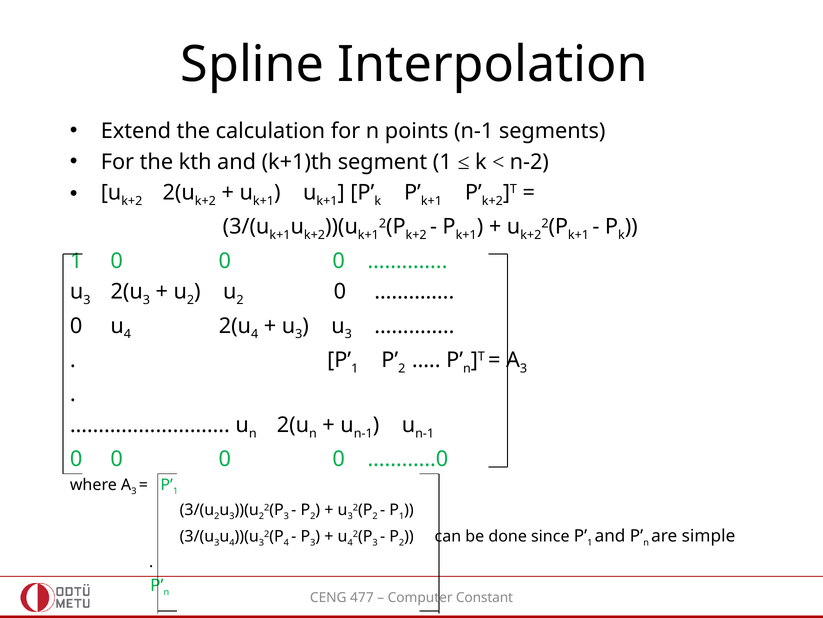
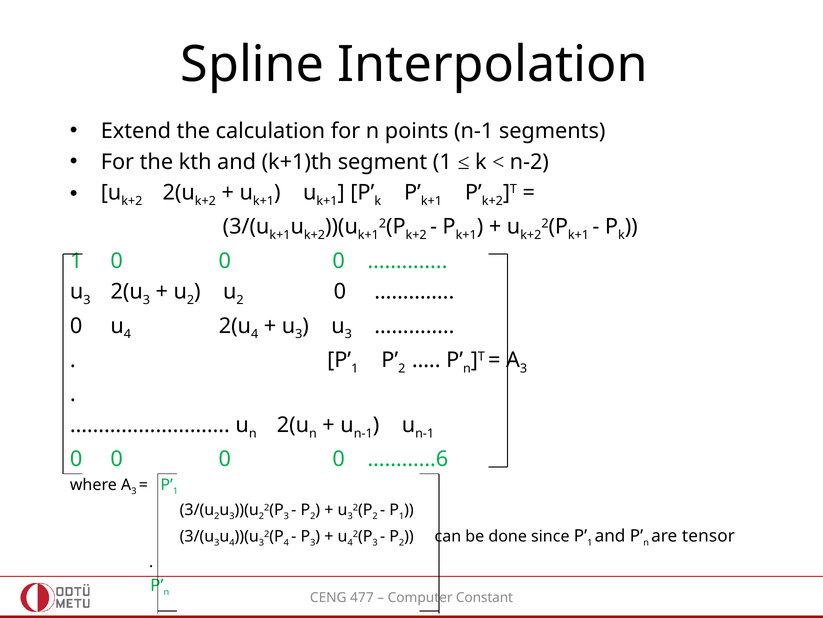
…………0: …………0 -> …………6 (408, 459)
simple: simple -> tensor (708, 536)
